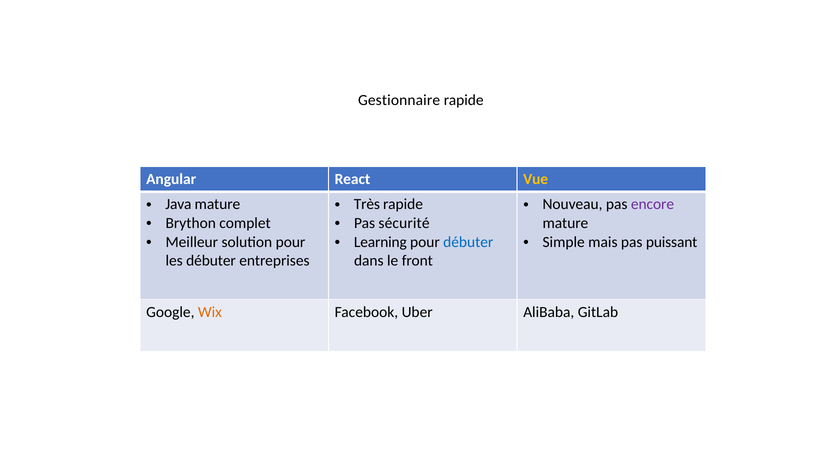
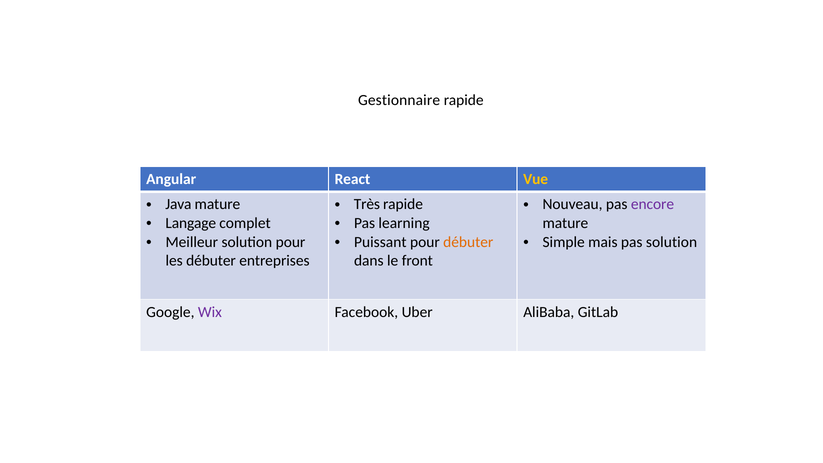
Brython: Brython -> Langage (191, 223)
sécurité: sécurité -> learning (404, 223)
Learning: Learning -> Puissant (380, 242)
débuter colour: blue -> orange (468, 242)
pas puissant: puissant -> solution (672, 242)
Wix colour: orange -> purple (210, 312)
